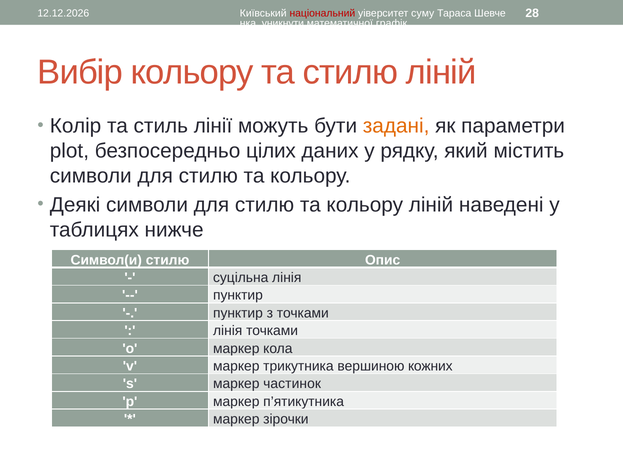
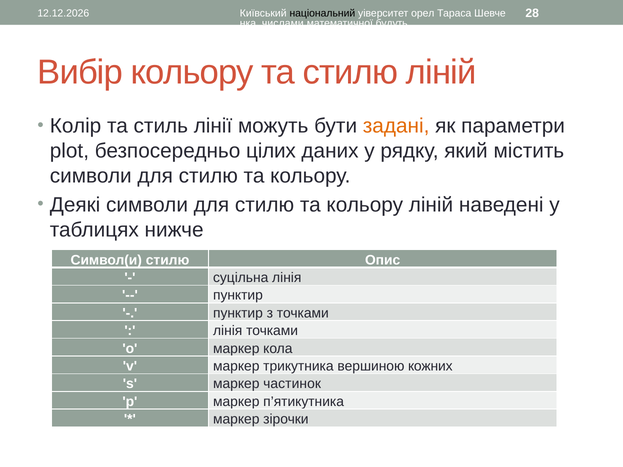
національний colour: red -> black (322, 13)
суму: суму -> орел (423, 13)
уникнути: уникнути -> числами (283, 24)
графік: графік -> будуть (392, 24)
